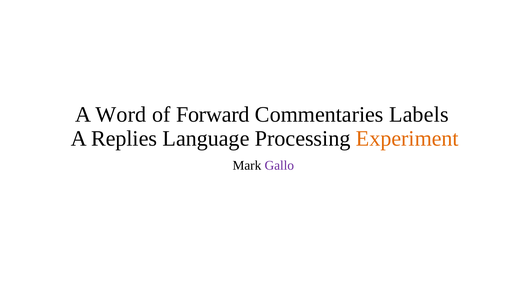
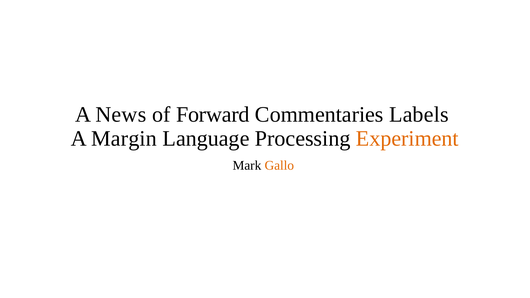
Word: Word -> News (121, 115)
Replies: Replies -> Margin (124, 139)
Gallo colour: purple -> orange (279, 166)
